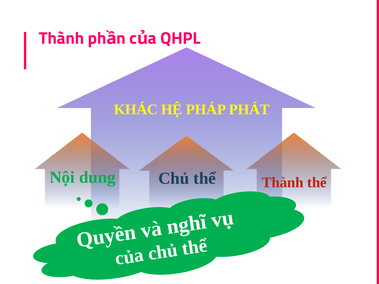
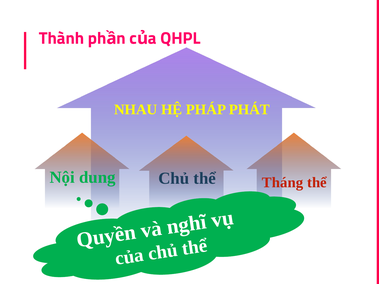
KHÁC: KHÁC -> NHAU (136, 110)
thể Thành: Thành -> Tháng (283, 183)
